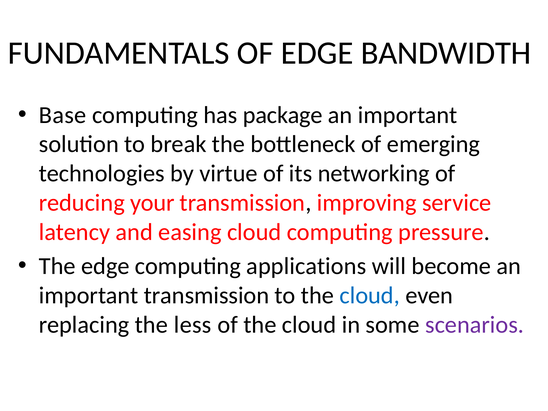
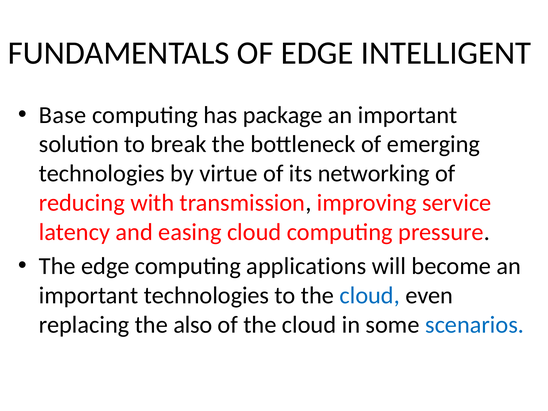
BANDWIDTH: BANDWIDTH -> INTELLIGENT (446, 53)
your: your -> with (152, 203)
important transmission: transmission -> technologies (206, 295)
less: less -> also (193, 325)
scenarios colour: purple -> blue (475, 325)
